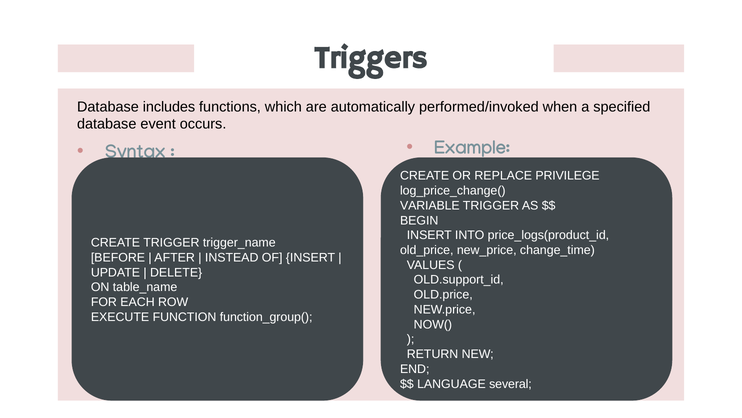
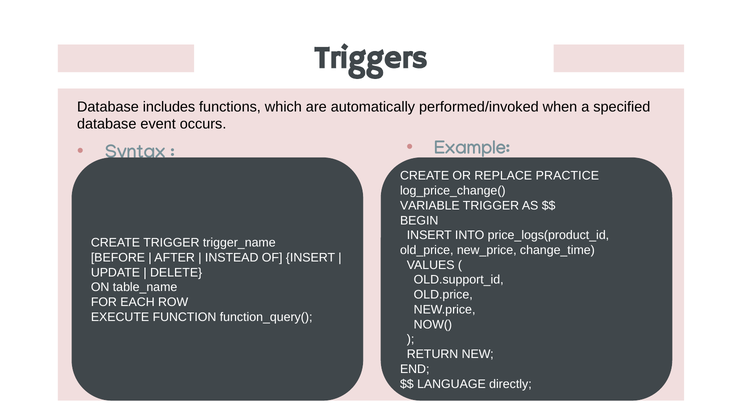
PRIVILEGE: PRIVILEGE -> PRACTICE (567, 176)
function_group(: function_group( -> function_query( (266, 317)
several: several -> directly (510, 383)
